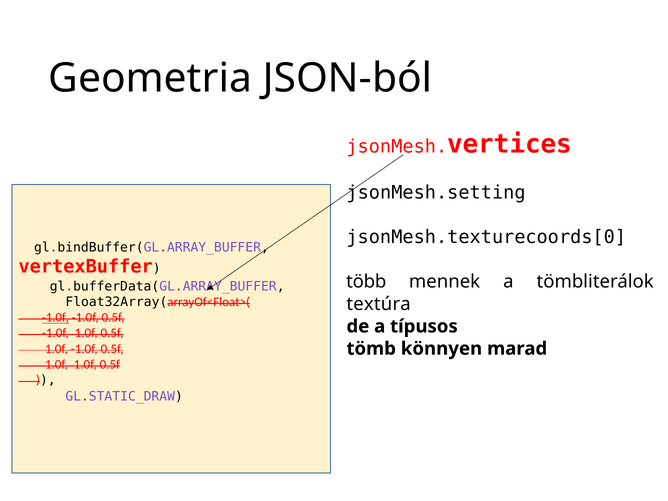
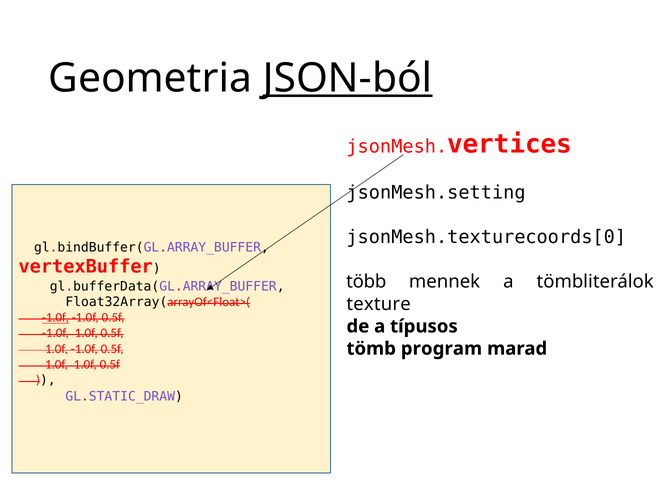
JSON-ból underline: none -> present (347, 78)
textúra: textúra -> texture (379, 304)
könnyen: könnyen -> program (441, 349)
